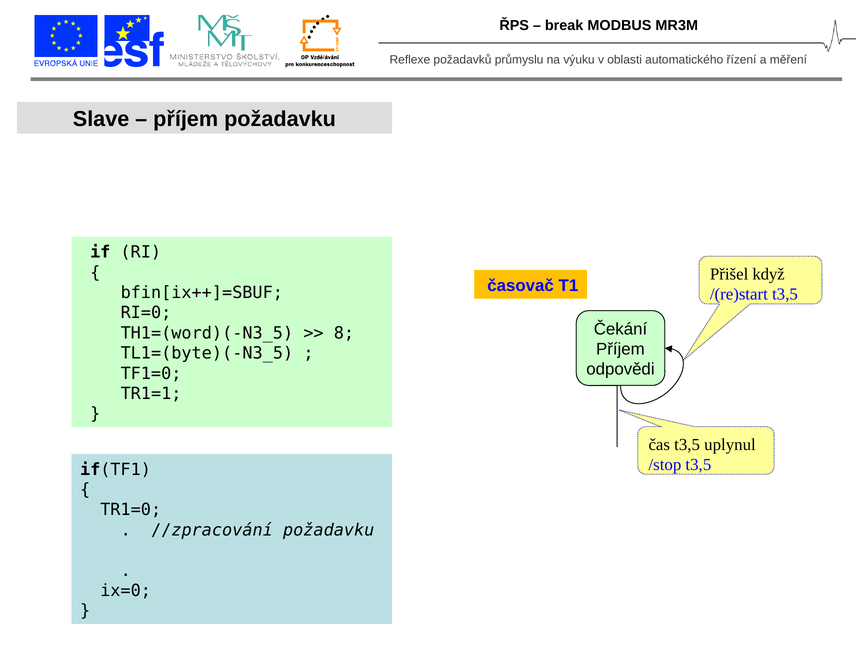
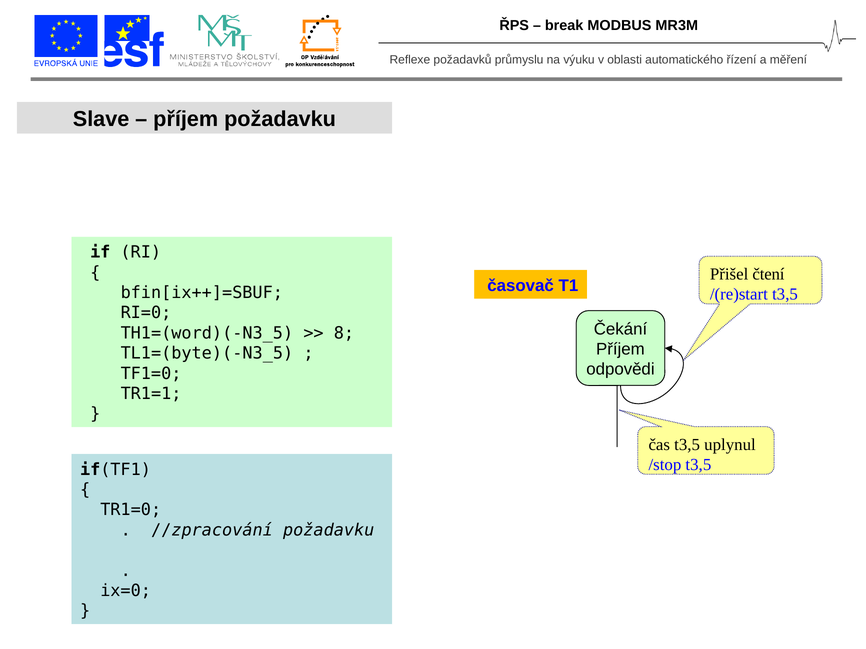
když: když -> čtení (768, 274)
